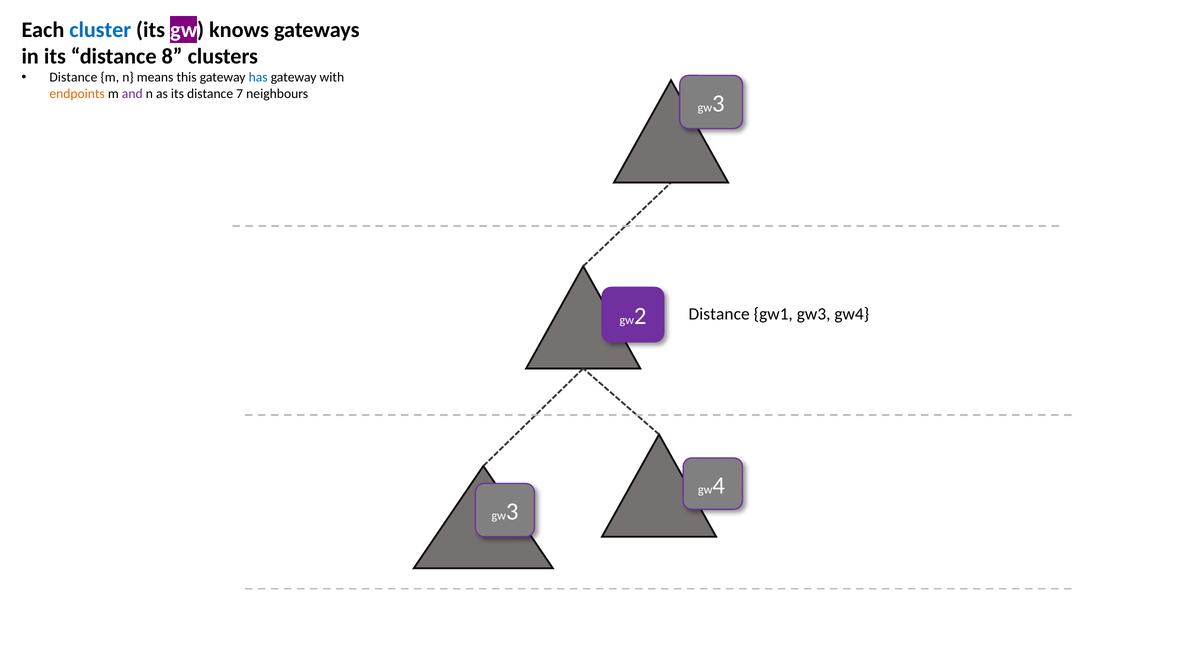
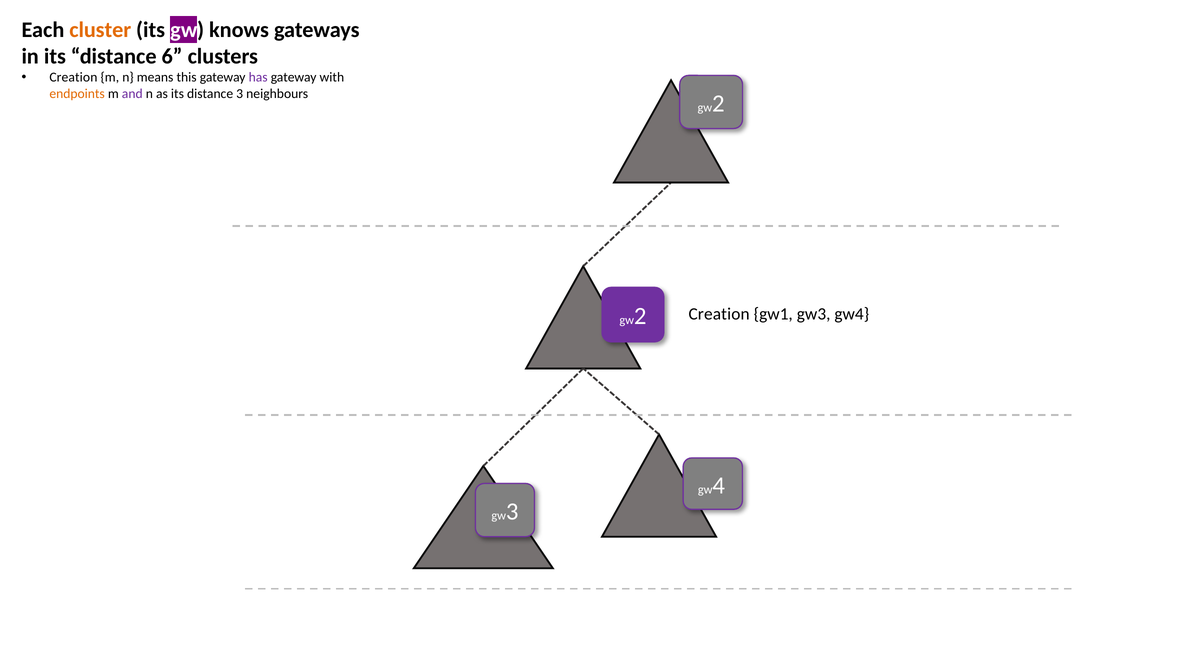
cluster colour: blue -> orange (100, 30)
8: 8 -> 6 (172, 56)
Distance: Distance -> Creation (73, 77)
has colour: blue -> purple (258, 77)
distance 7: 7 -> 3 (240, 94)
3: 3 -> 2 (718, 104)
Distance: Distance -> Creation (719, 314)
